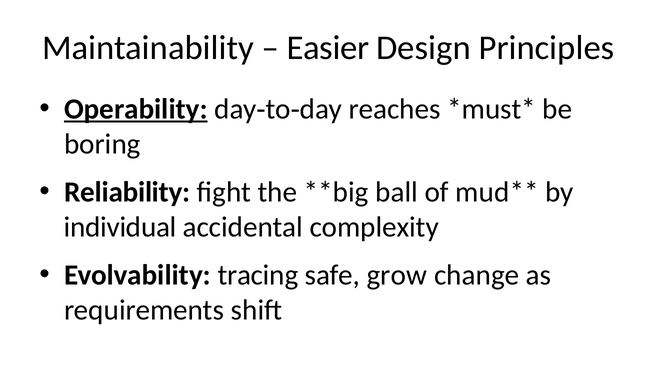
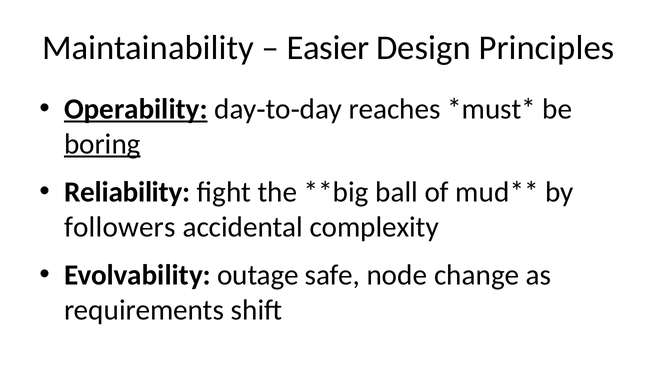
boring underline: none -> present (102, 144)
individual: individual -> followers (120, 227)
tracing: tracing -> outage (258, 276)
grow: grow -> node (397, 276)
